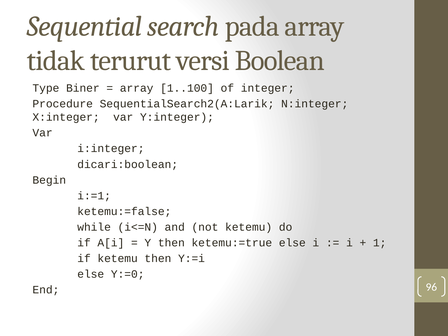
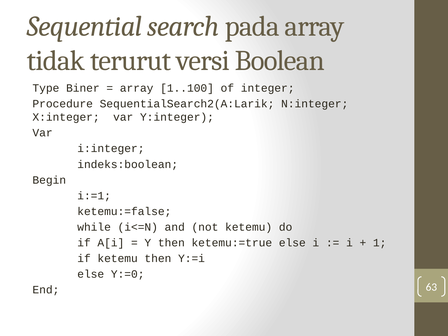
dicari:boolean: dicari:boolean -> indeks:boolean (128, 164)
96: 96 -> 63 (431, 287)
